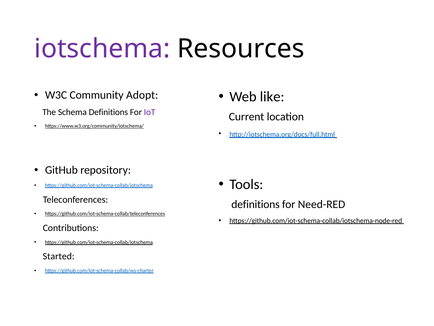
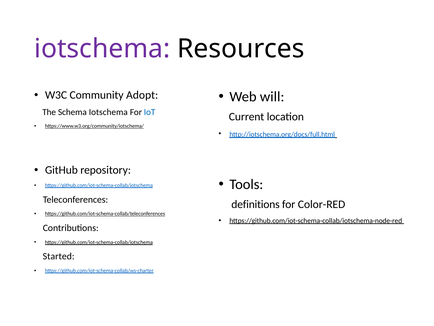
like: like -> will (272, 97)
Schema Definitions: Definitions -> Iotschema (108, 112)
IoT colour: purple -> blue (150, 112)
Need-RED: Need-RED -> Color-RED (322, 204)
